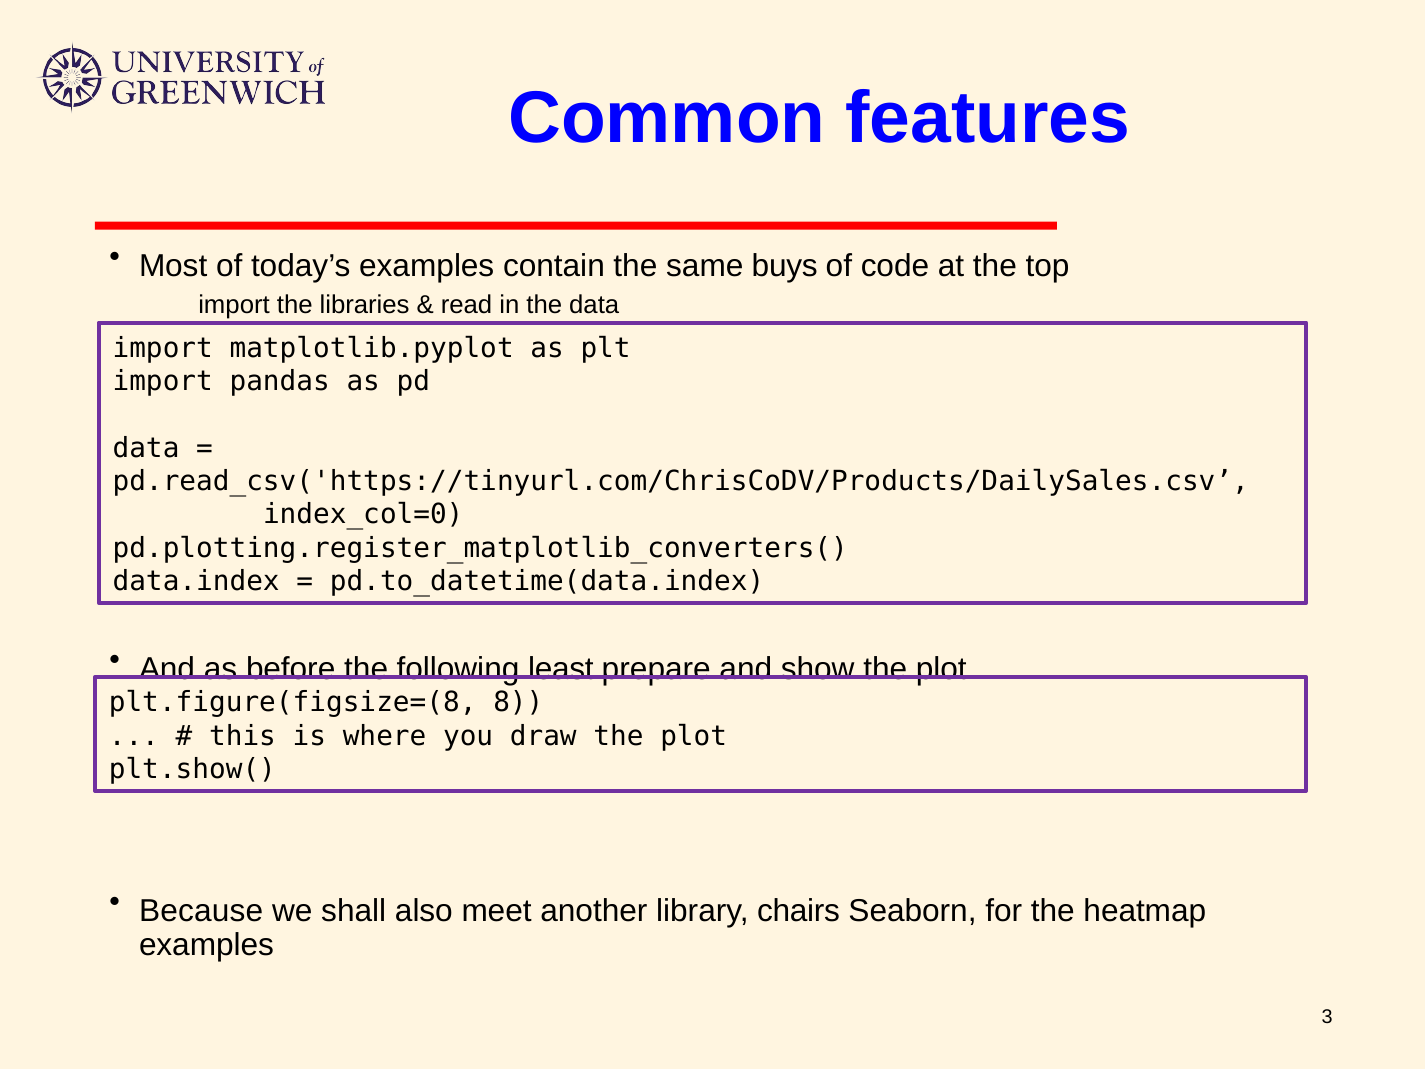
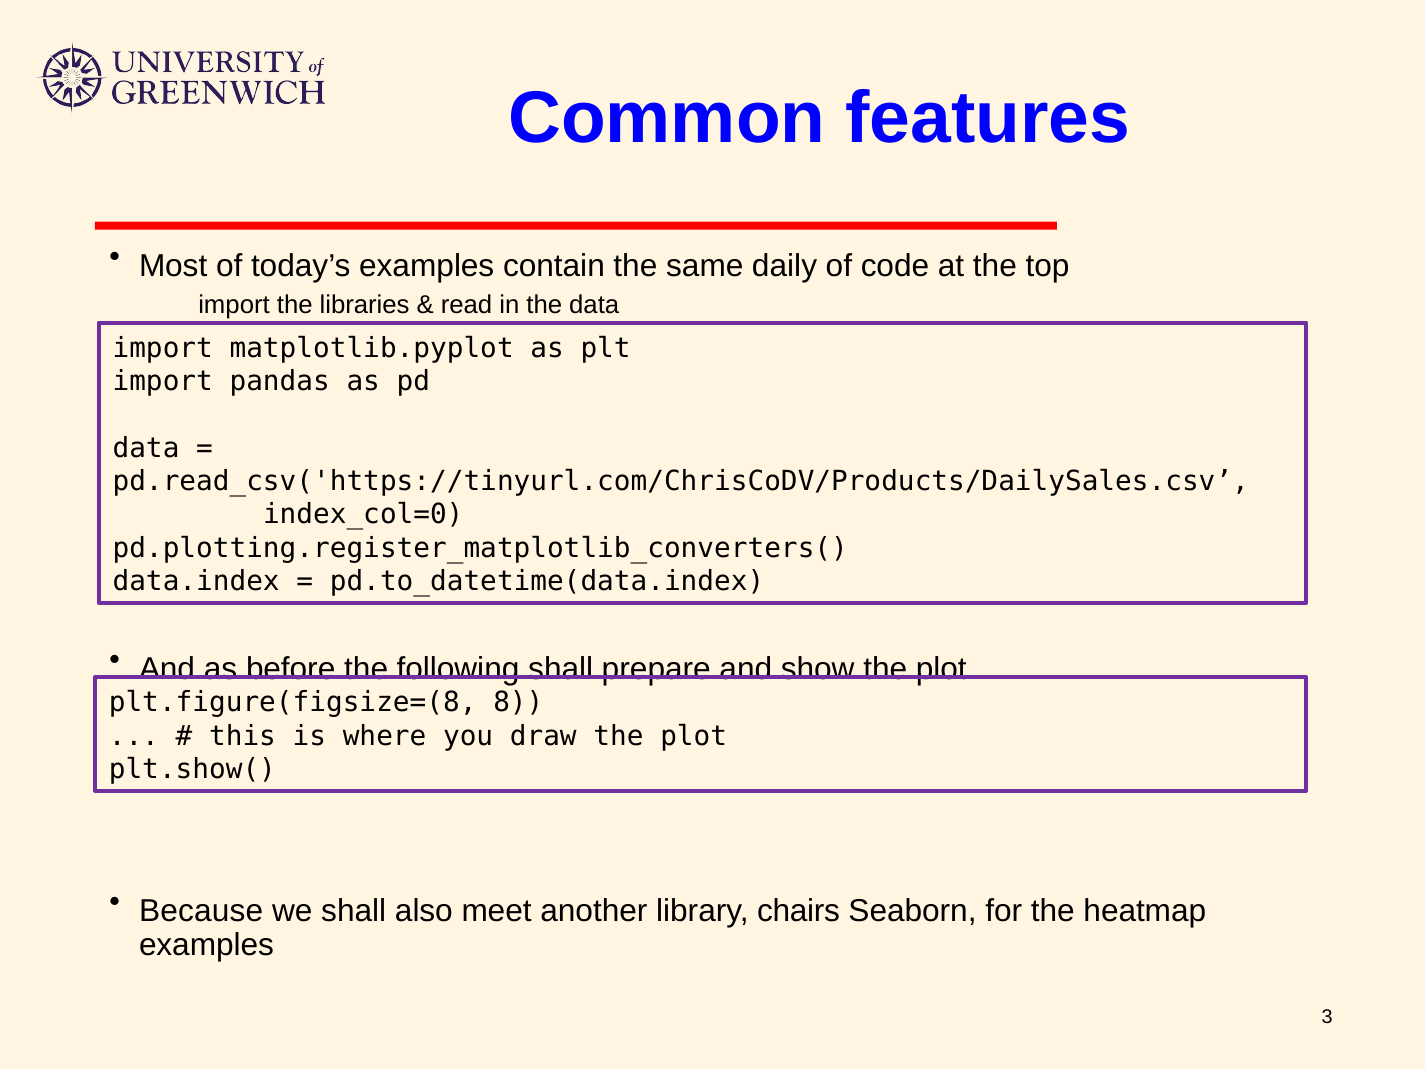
buys: buys -> daily (785, 266)
following least: least -> shall (561, 669)
